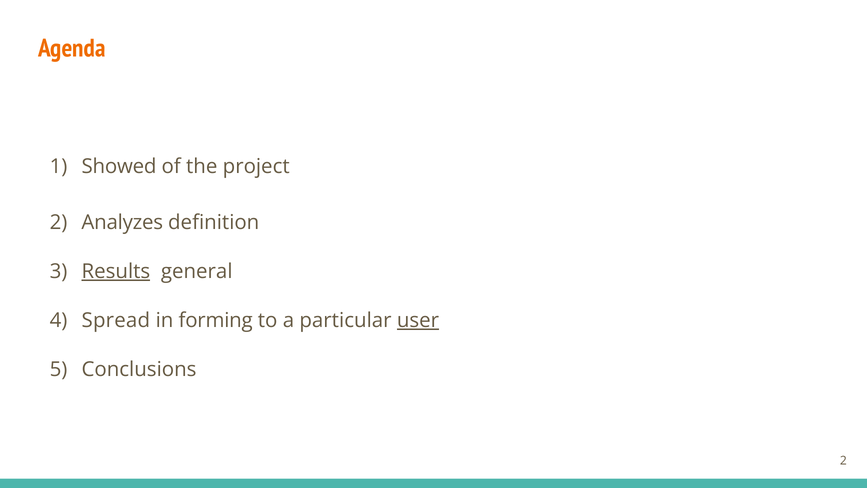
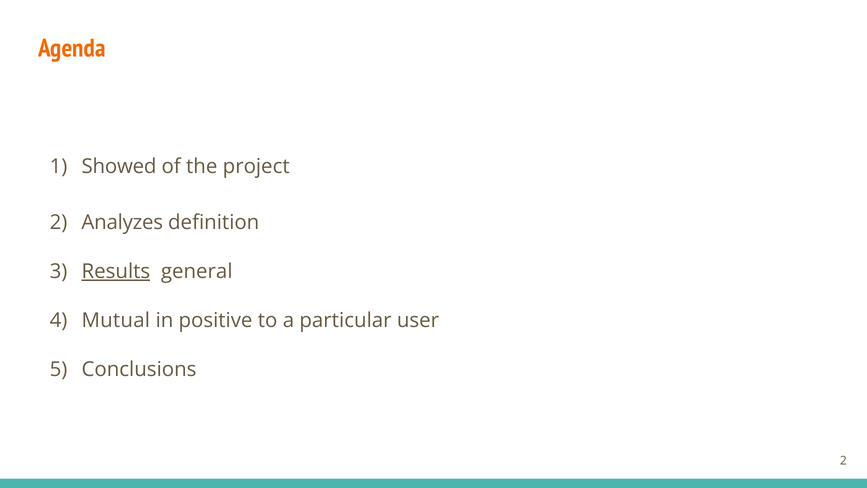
Spread: Spread -> Mutual (116, 320)
forming: forming -> positive (216, 320)
user underline: present -> none (418, 320)
